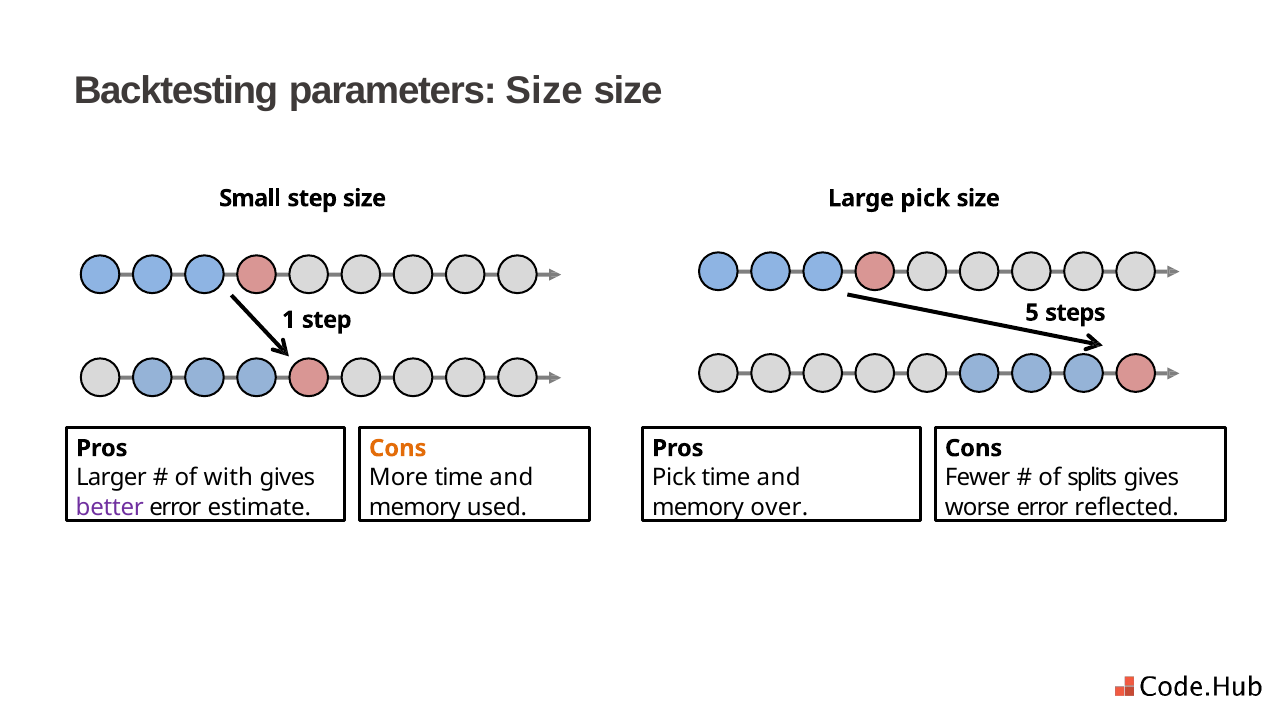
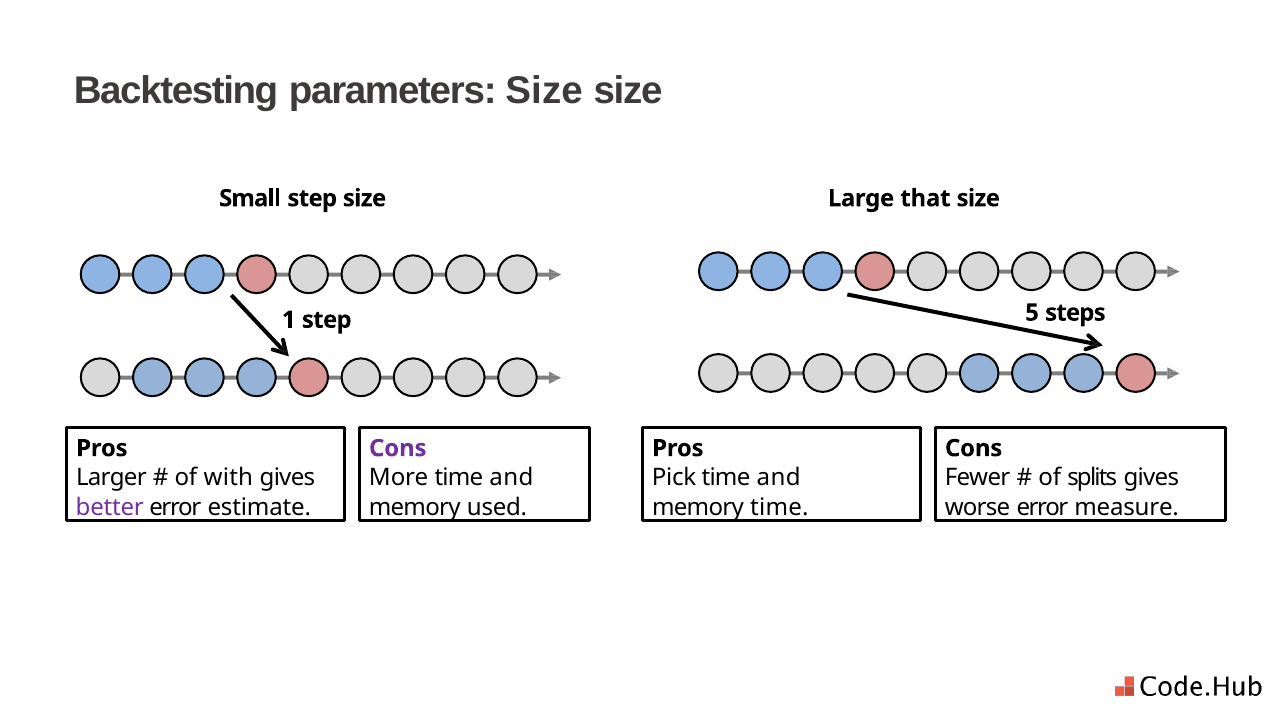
Large pick: pick -> that (925, 198)
Cons colour: orange -> purple (398, 448)
memory over: over -> time (779, 507)
reflected: reflected -> measure (1127, 507)
